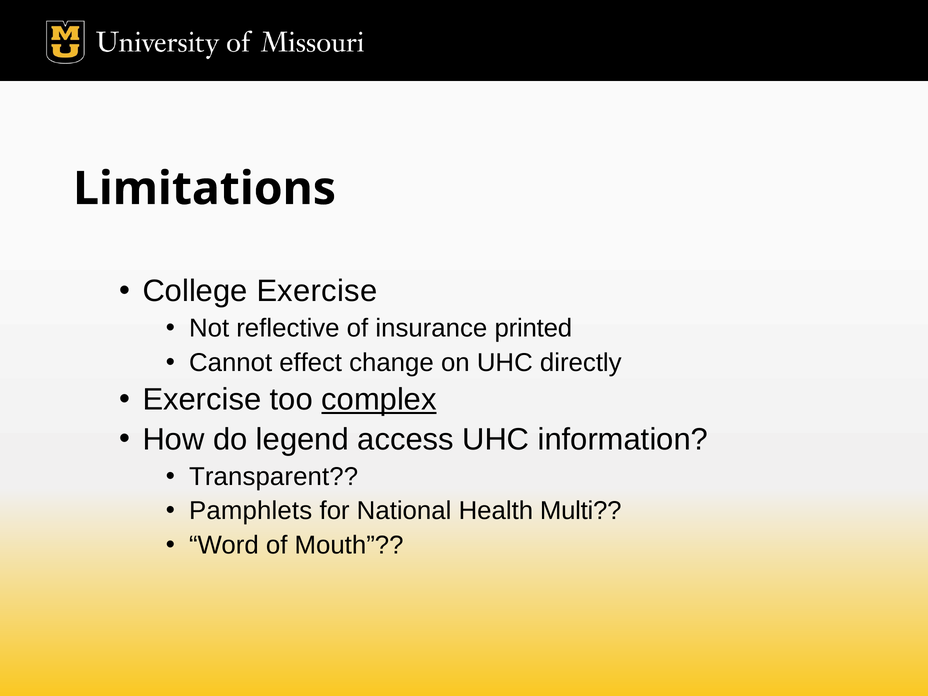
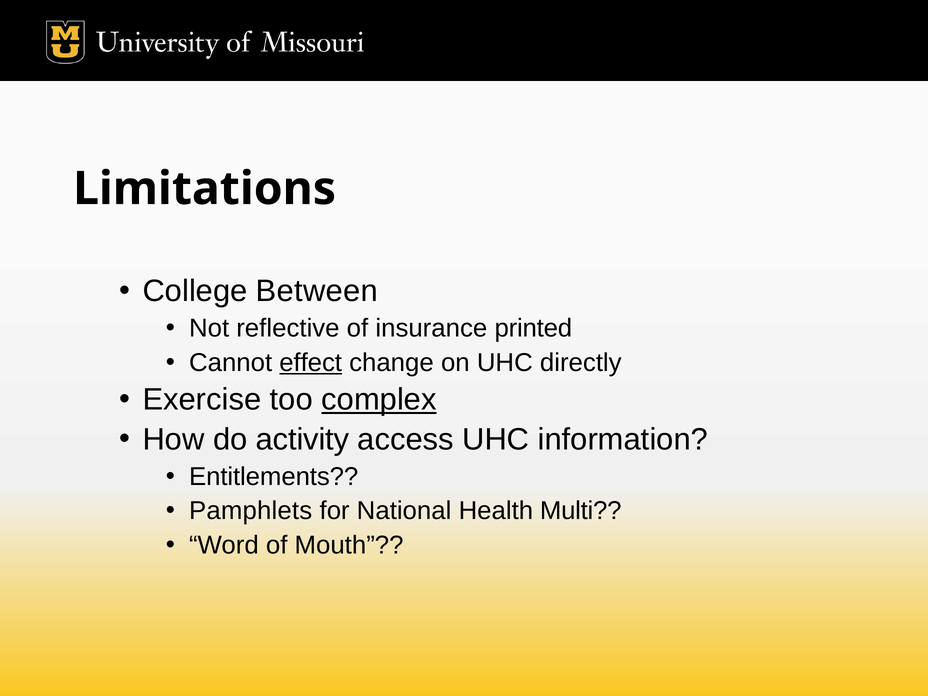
College Exercise: Exercise -> Between (317, 291)
effect underline: none -> present (311, 363)
legend: legend -> activity (303, 439)
Transparent: Transparent -> Entitlements (274, 477)
